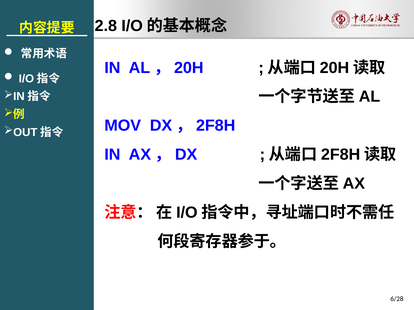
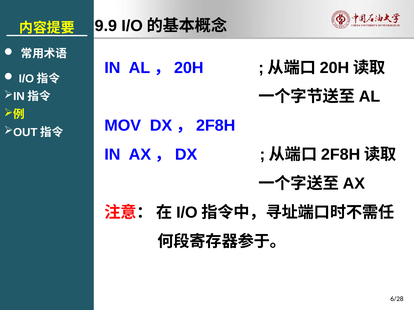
2.8: 2.8 -> 9.9 (106, 26)
